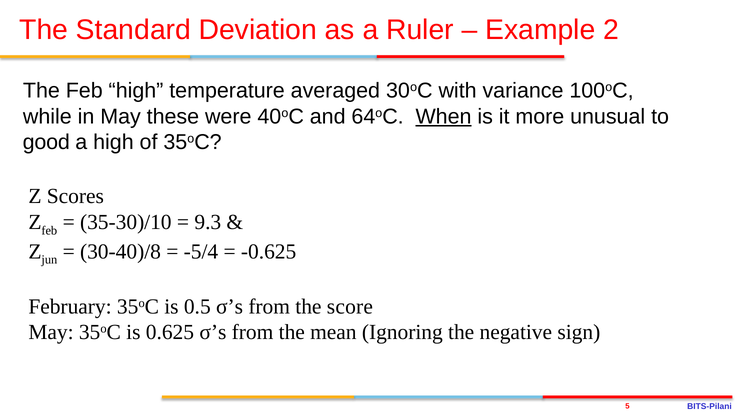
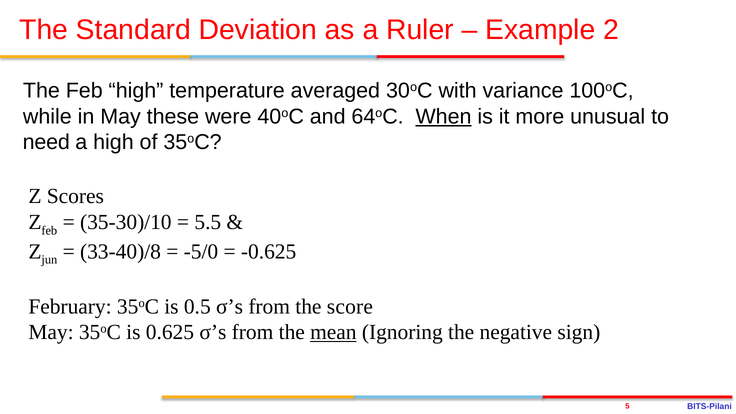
good: good -> need (46, 142)
9.3: 9.3 -> 5.5 (208, 222)
30-40)/8: 30-40)/8 -> 33-40)/8 (120, 251)
-5/4: -5/4 -> -5/0 (201, 251)
mean underline: none -> present (333, 332)
